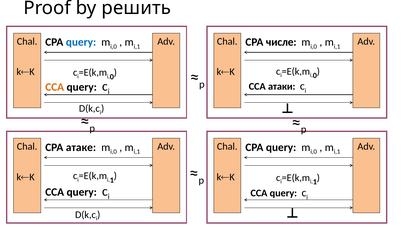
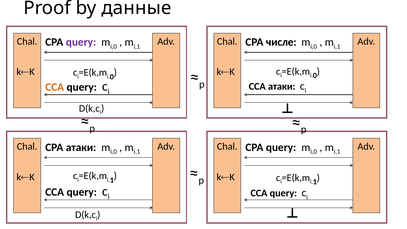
решить: решить -> данные (136, 8)
query colour: blue -> purple (81, 42)
CPA атаке: атаке -> атаки (81, 147)
